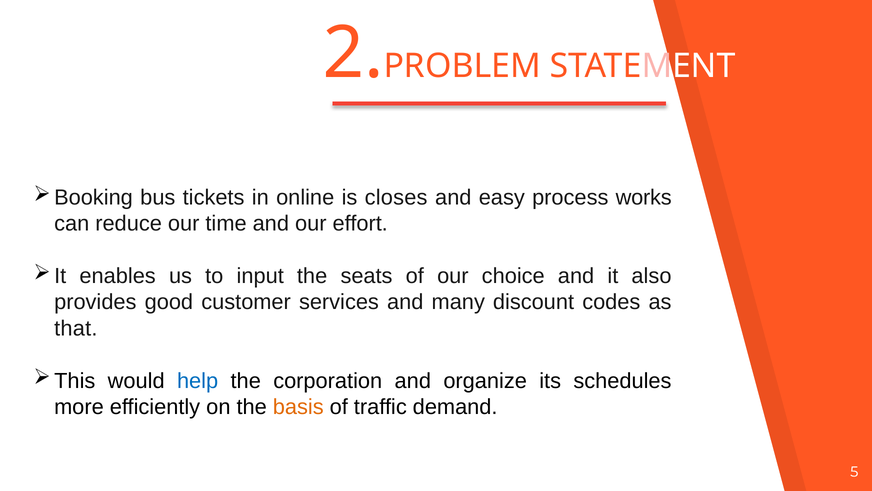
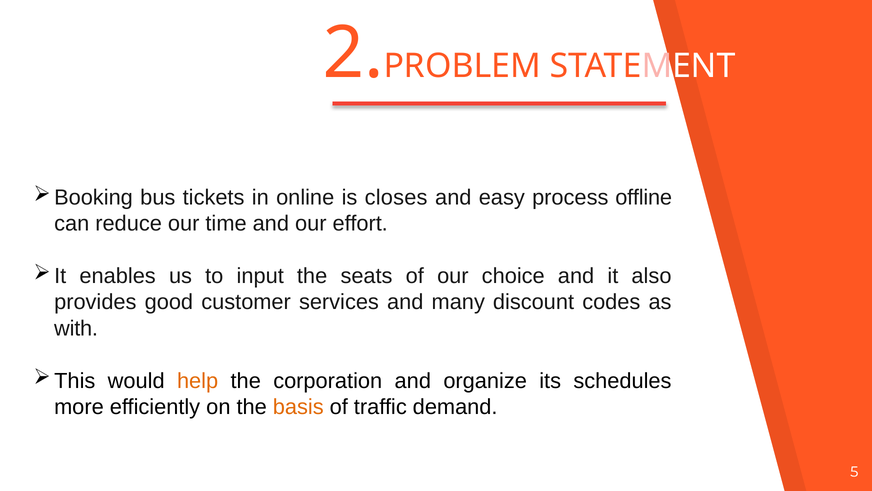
works: works -> offline (644, 197)
that: that -> with (76, 328)
help colour: blue -> orange (198, 380)
